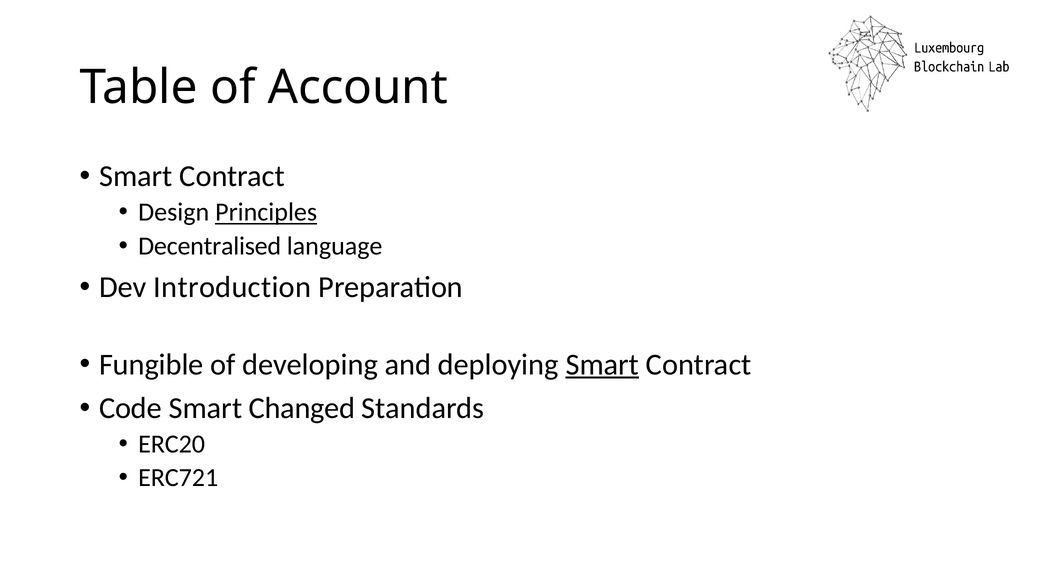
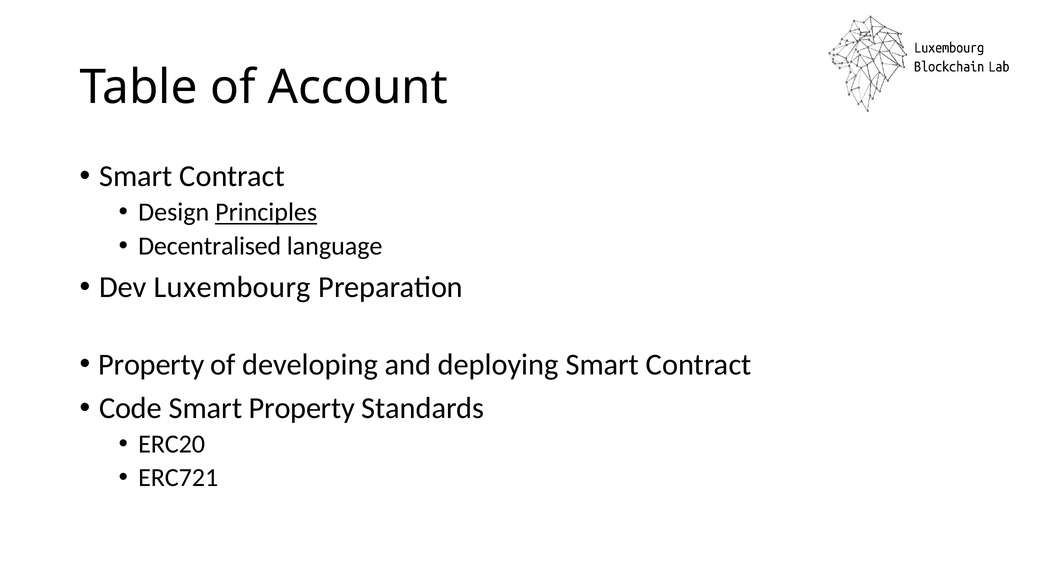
Introduction: Introduction -> Luxembourg (232, 287)
Fungible: Fungible -> Property (151, 364)
Smart underline: present -> none (602, 364)
Smart Changed: Changed -> Property (302, 408)
